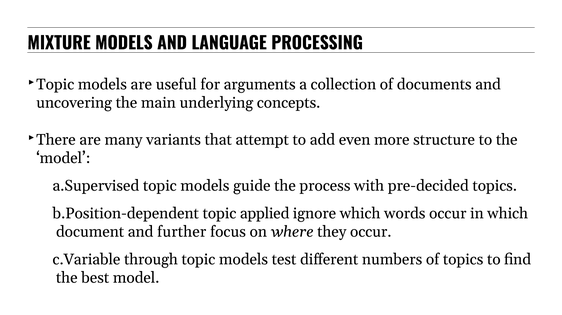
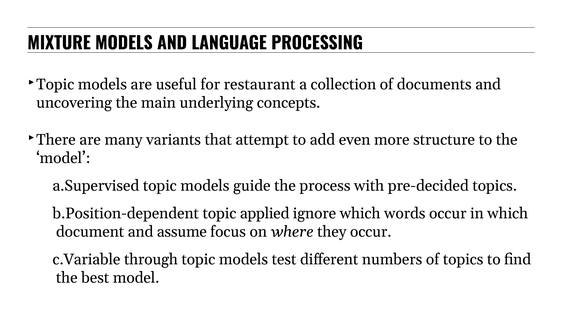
arguments: arguments -> restaurant (260, 85)
further: further -> assume (182, 232)
